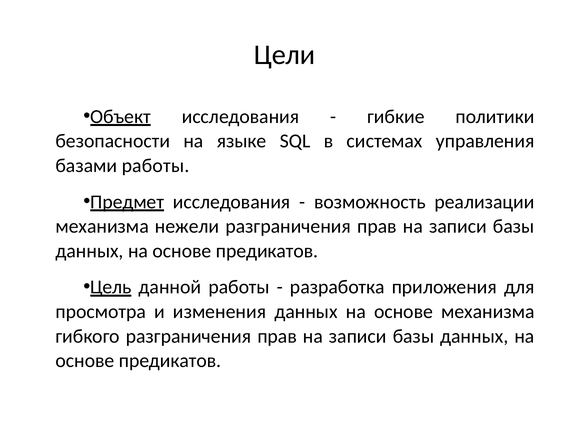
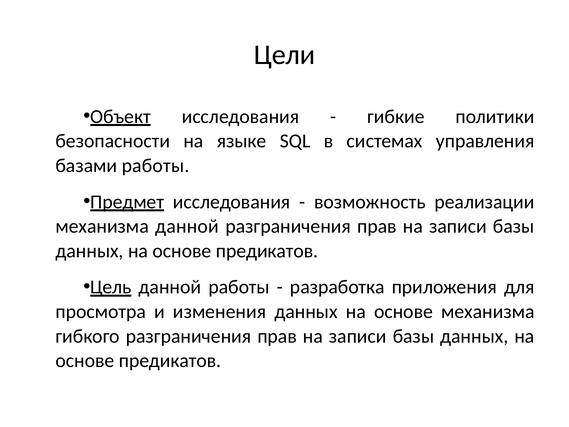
механизма нежели: нежели -> данной (187, 226)
